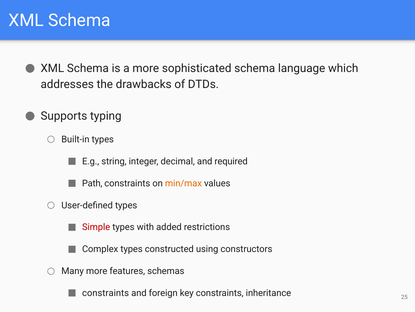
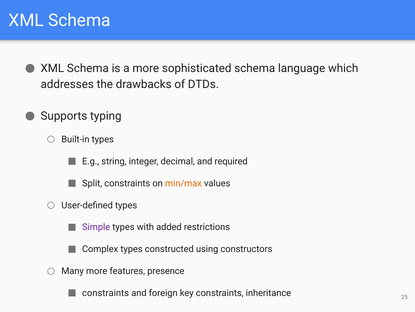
Path: Path -> Split (92, 183)
Simple colour: red -> purple (96, 227)
schemas: schemas -> presence (166, 271)
